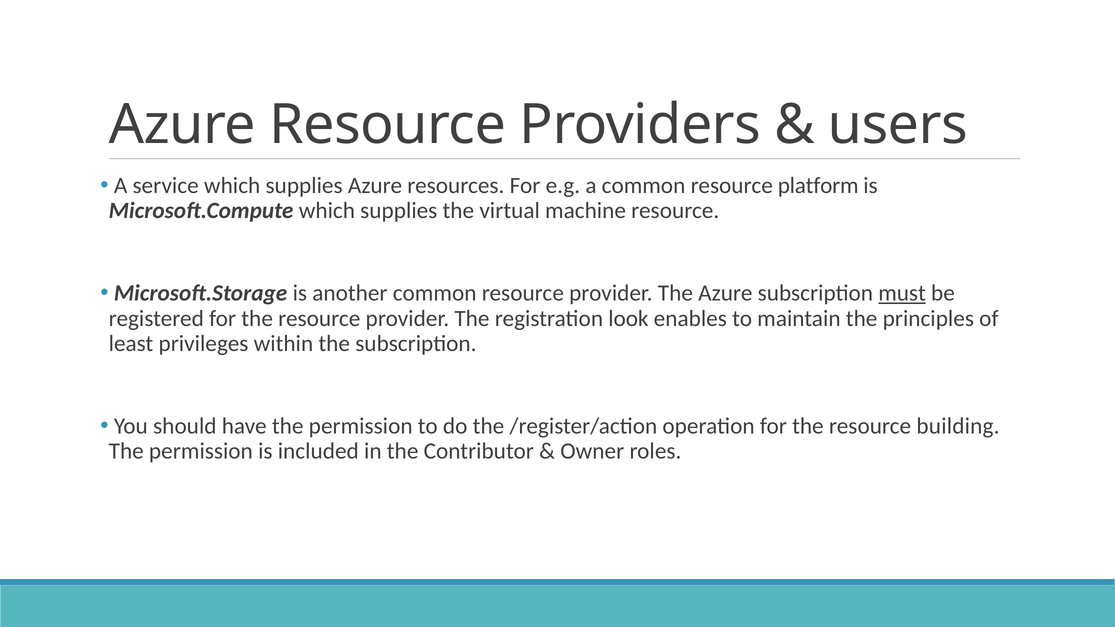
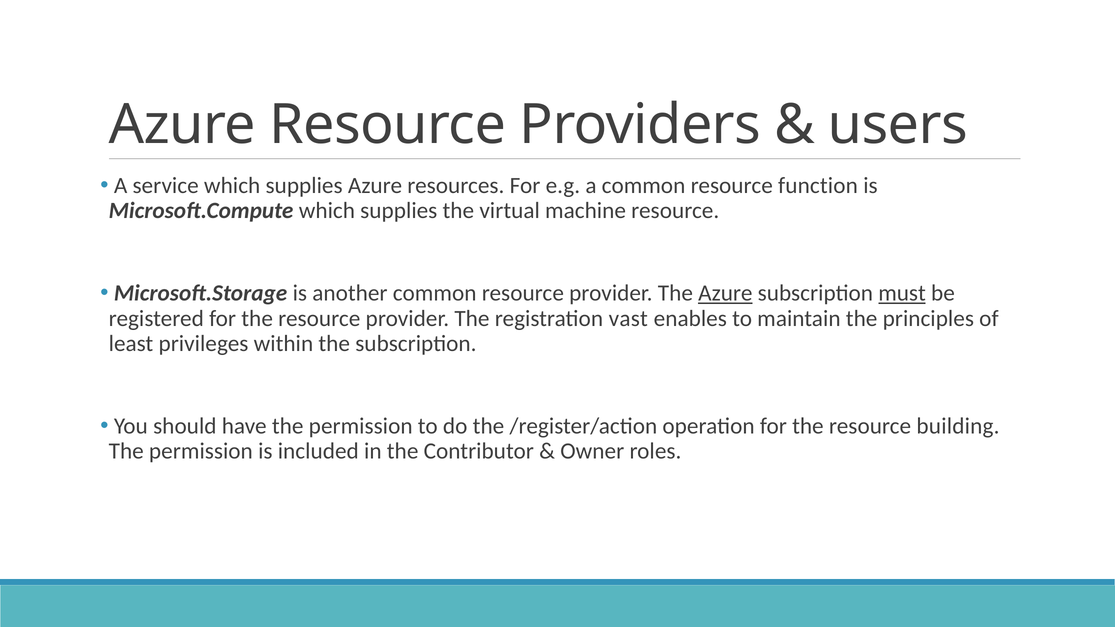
platform: platform -> function (818, 185)
Azure underline: none -> present (725, 293)
look: look -> vast (628, 318)
